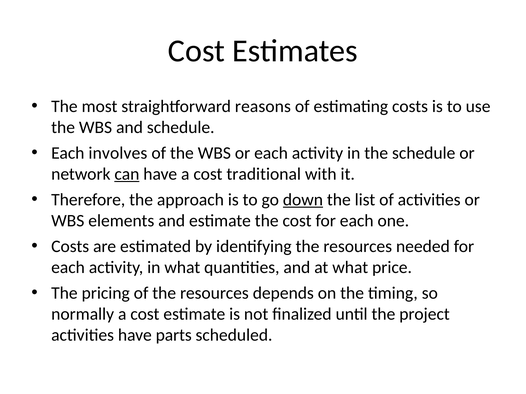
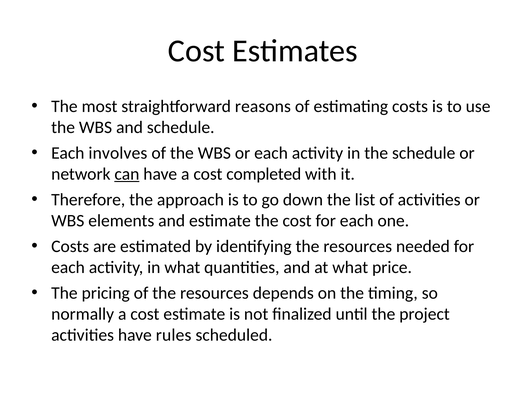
traditional: traditional -> completed (264, 174)
down underline: present -> none (303, 200)
parts: parts -> rules (174, 336)
